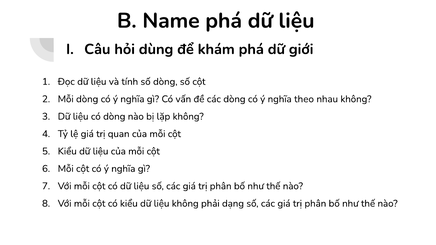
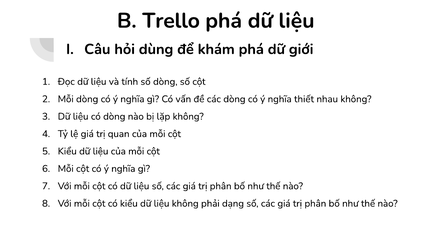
Name: Name -> Trello (171, 21)
theo: theo -> thiết (304, 99)
